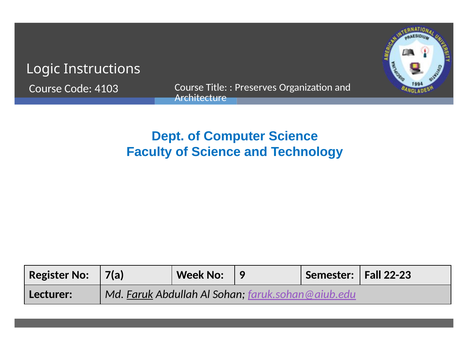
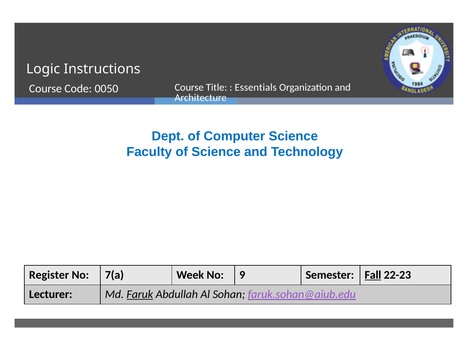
Preserves: Preserves -> Essentials (256, 88)
4103: 4103 -> 0050 (106, 89)
Fall underline: none -> present (373, 275)
